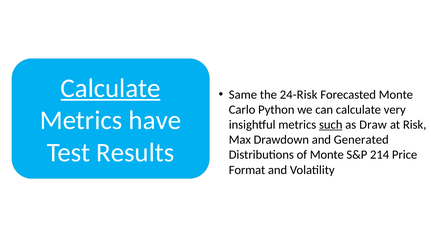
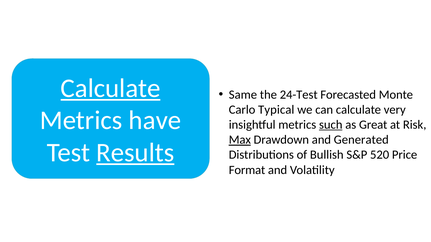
24-Risk: 24-Risk -> 24-Test (299, 95)
Python: Python -> Typical (276, 110)
Draw: Draw -> Great (373, 125)
Max underline: none -> present (240, 140)
Results underline: none -> present (135, 153)
of Monte: Monte -> Bullish (327, 155)
214: 214 -> 520 (380, 155)
